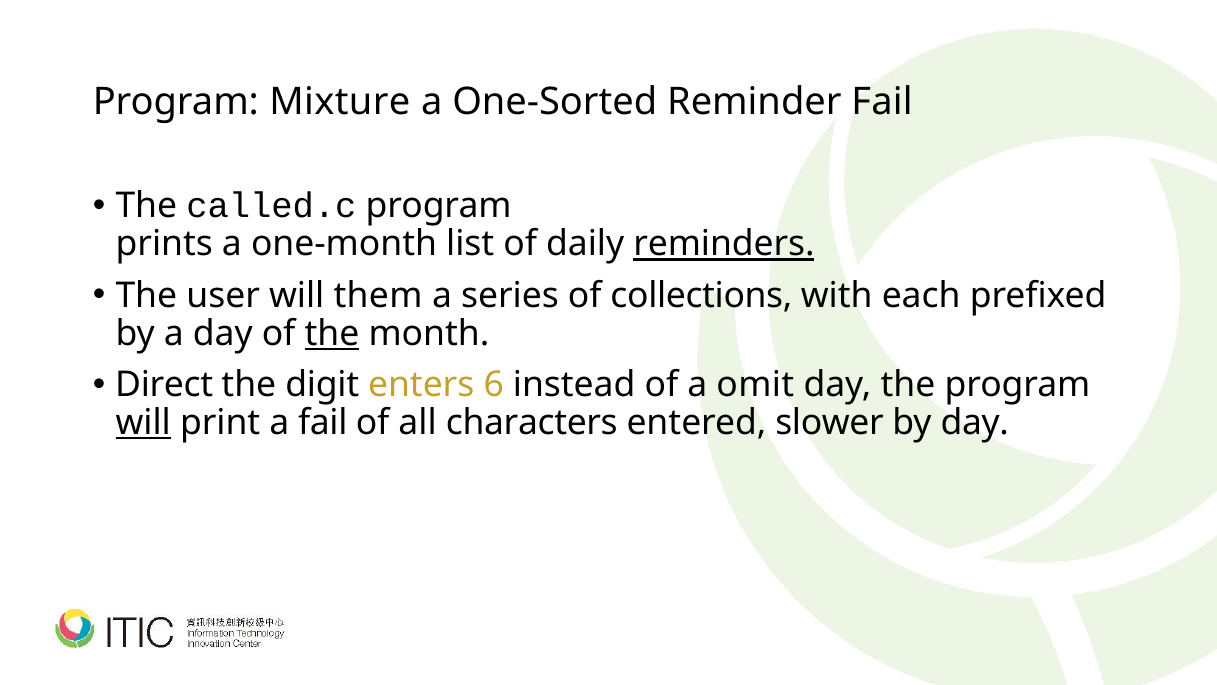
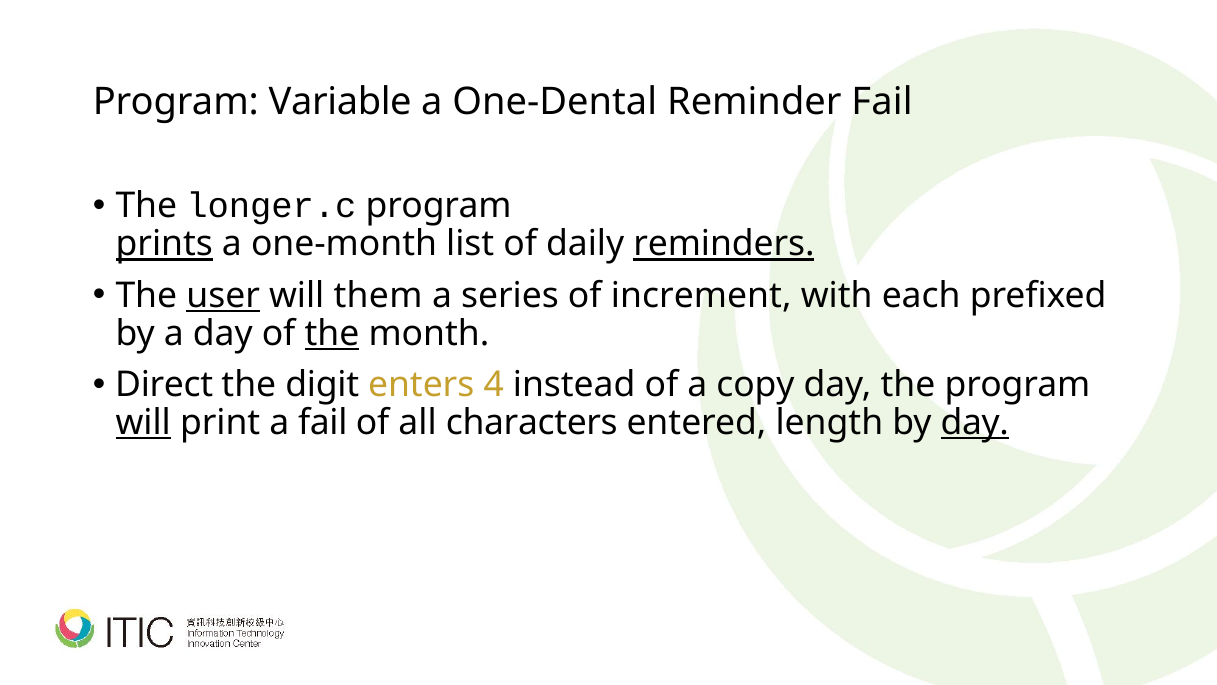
Mixture: Mixture -> Variable (340, 102)
One-Sorted: One-Sorted -> One-Dental (555, 102)
called.c: called.c -> longer.c (271, 206)
prints underline: none -> present (164, 244)
user underline: none -> present (223, 295)
collections: collections -> increment (701, 295)
6: 6 -> 4 (494, 384)
omit: omit -> copy (756, 384)
slower: slower -> length (829, 423)
day underline: none -> present (975, 423)
